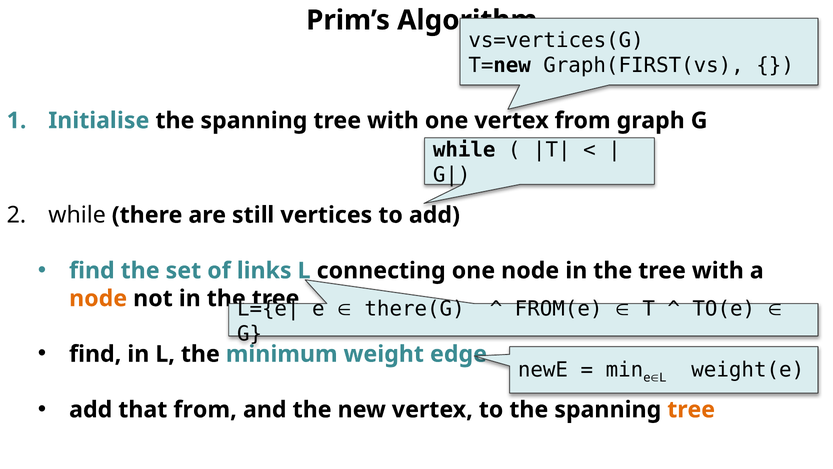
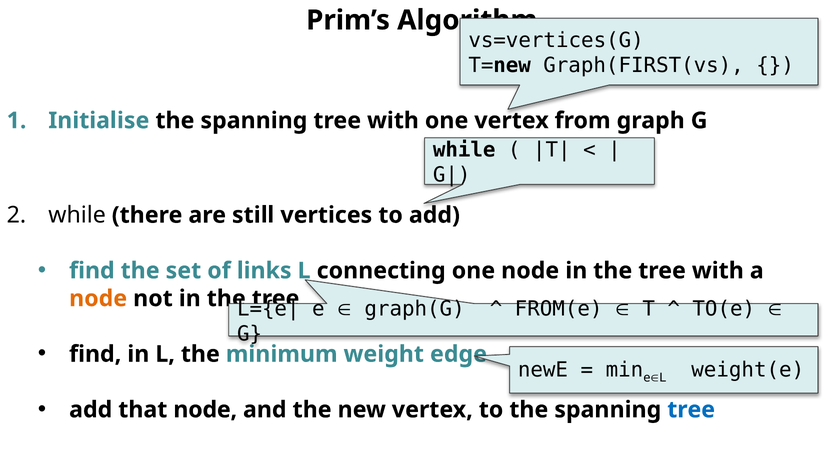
there(G: there(G -> graph(G (415, 308)
that from: from -> node (205, 409)
tree colour: orange -> blue (691, 409)
